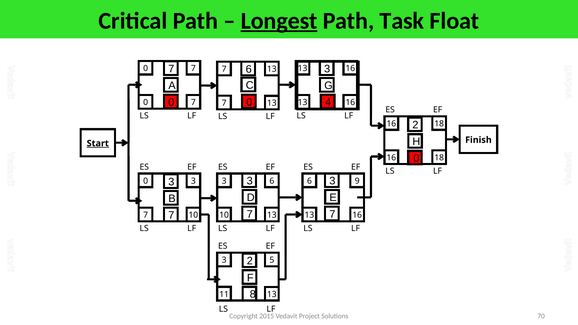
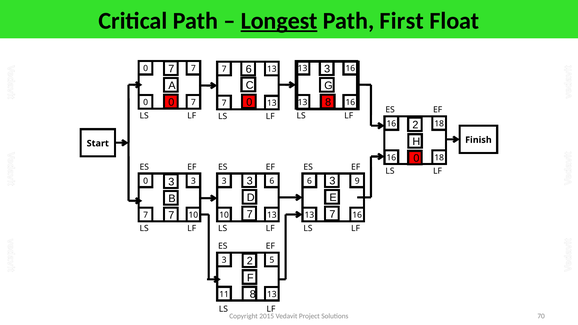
Task: Task -> First (402, 21)
0 4: 4 -> 8 (328, 102)
Start underline: present -> none (98, 143)
